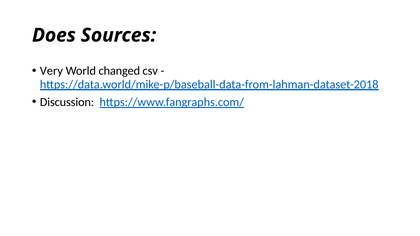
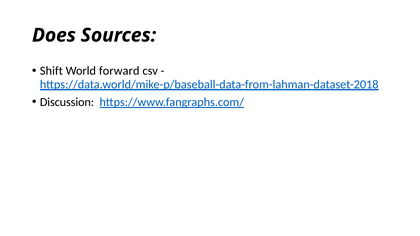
Very: Very -> Shift (51, 71)
changed: changed -> forward (119, 71)
